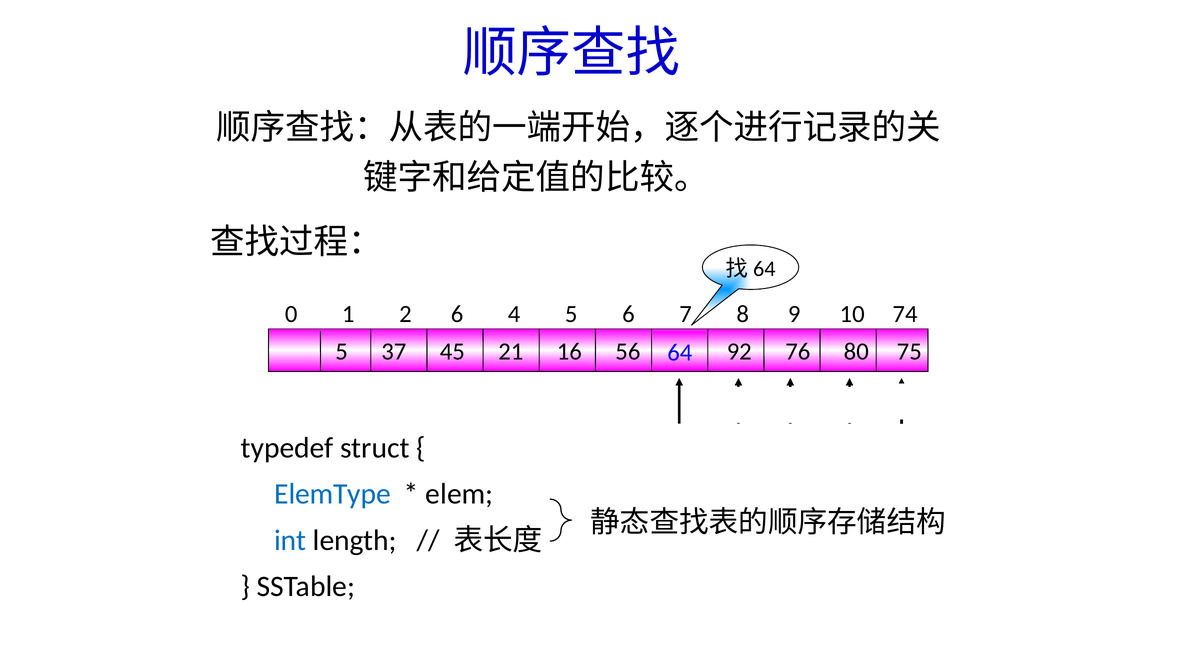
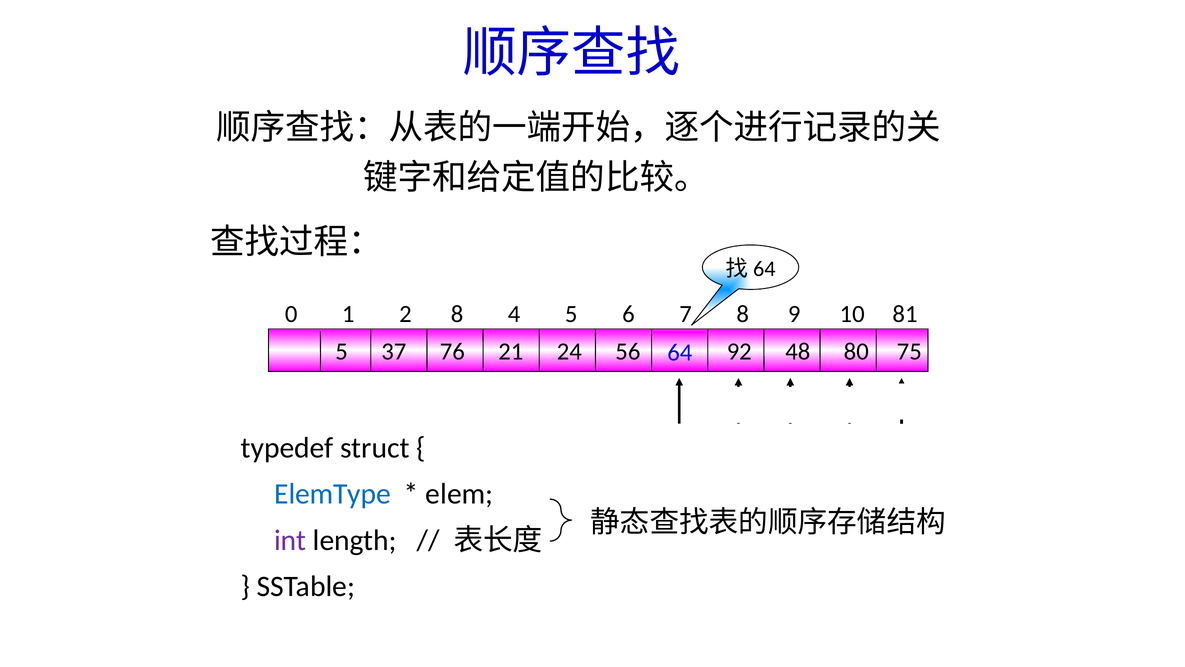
2 6: 6 -> 8 (457, 314)
74: 74 -> 81 (905, 314)
45: 45 -> 76 (452, 352)
16: 16 -> 24 (569, 352)
76: 76 -> 48 (798, 352)
int colour: blue -> purple (290, 540)
